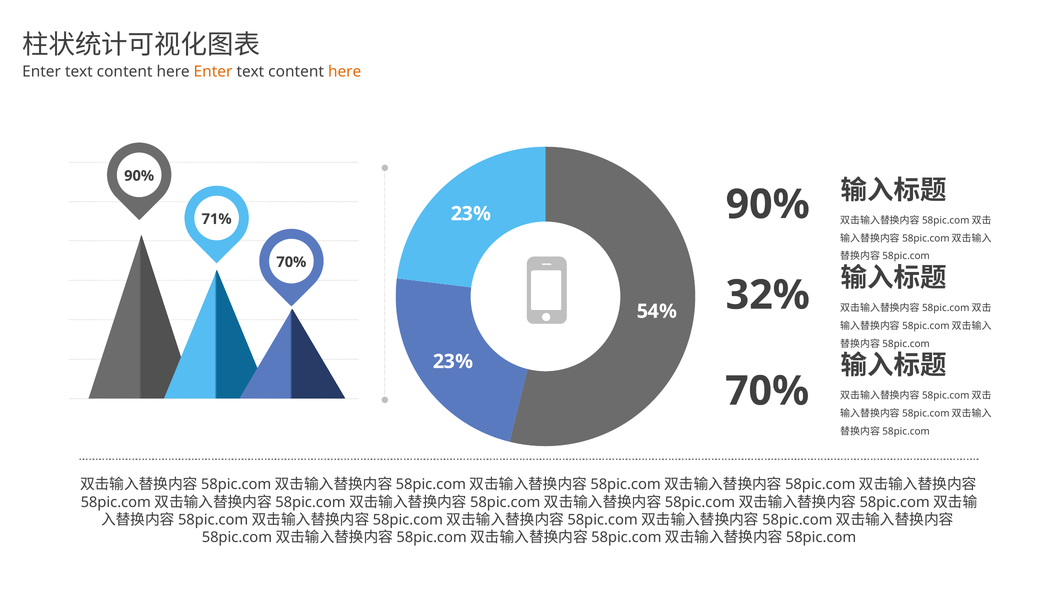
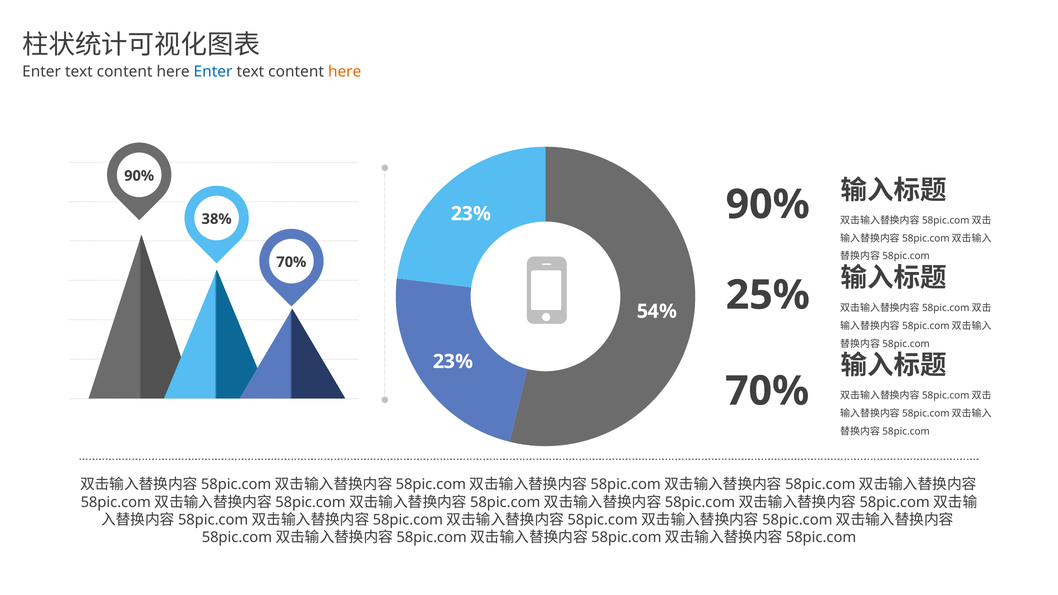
Enter colour: orange -> blue (213, 72)
71%: 71% -> 38% (217, 219)
32%: 32% -> 25% (768, 295)
